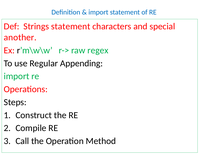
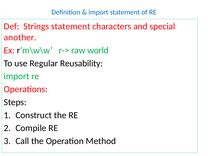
regex: regex -> world (98, 50)
Appending: Appending -> Reusability (82, 63)
